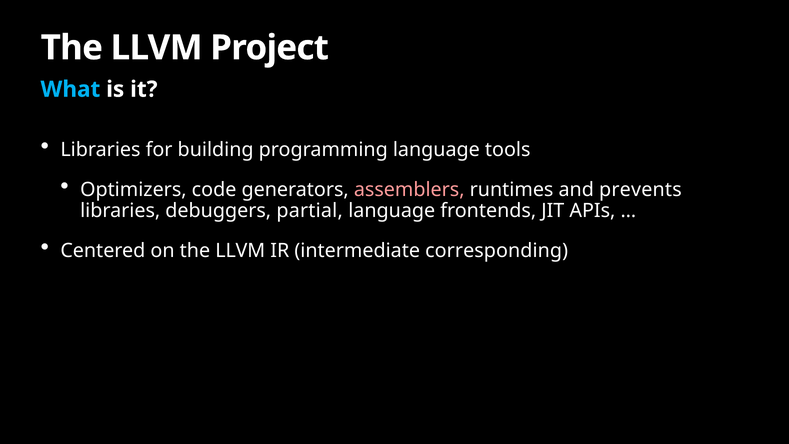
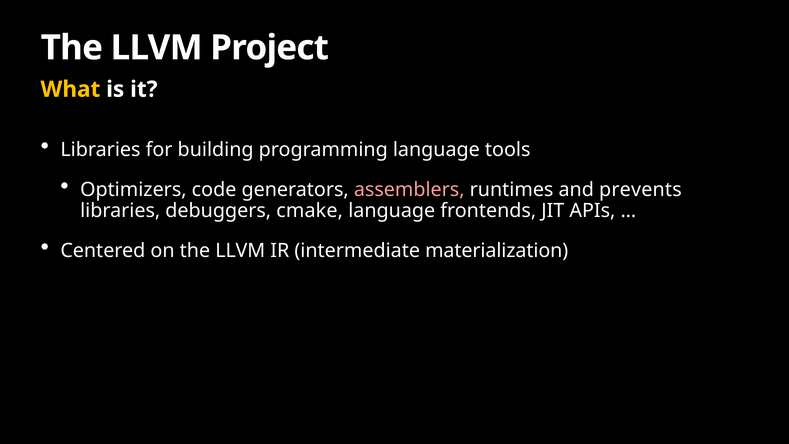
What colour: light blue -> yellow (70, 89)
partial: partial -> cmake (310, 211)
corresponding: corresponding -> materialization (497, 251)
